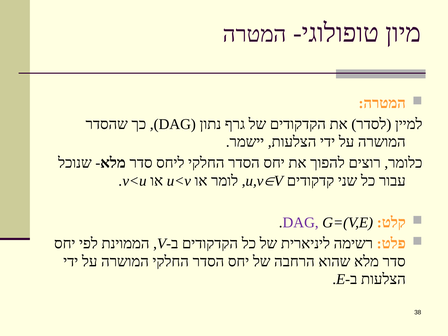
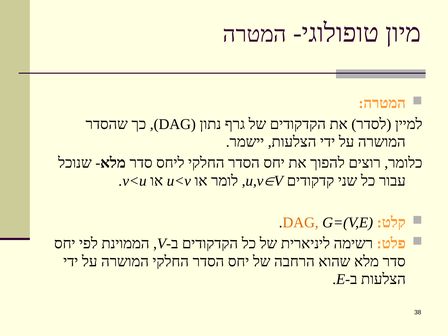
DAG colour: purple -> orange (301, 223)
